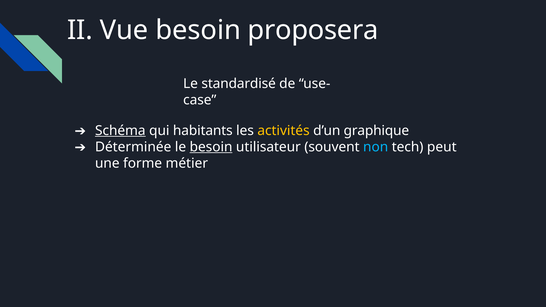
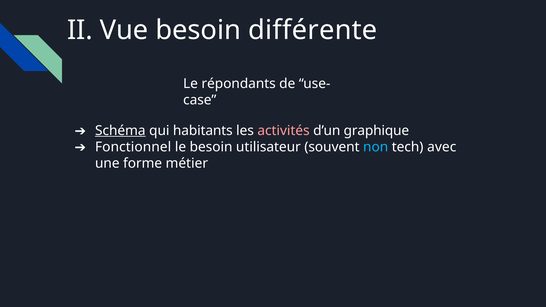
proposera: proposera -> différente (313, 30)
standardisé: standardisé -> répondants (239, 84)
activités colour: yellow -> pink (283, 131)
Déterminée: Déterminée -> Fonctionnel (133, 147)
besoin underline: present -> none (211, 147)
peut: peut -> avec (442, 147)
